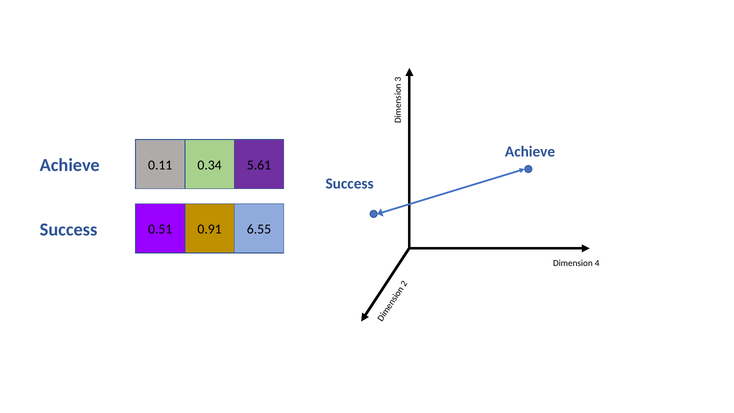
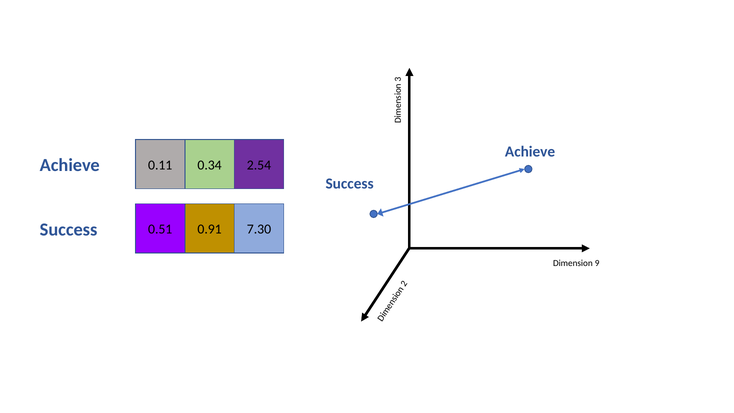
5.61: 5.61 -> 2.54 (259, 165)
6.55: 6.55 -> 7.30 (259, 229)
4: 4 -> 9 (597, 263)
